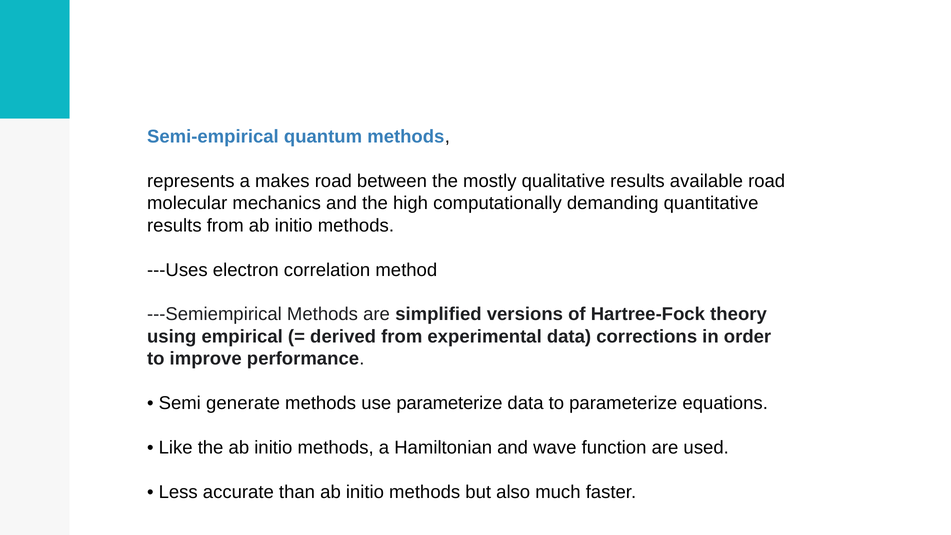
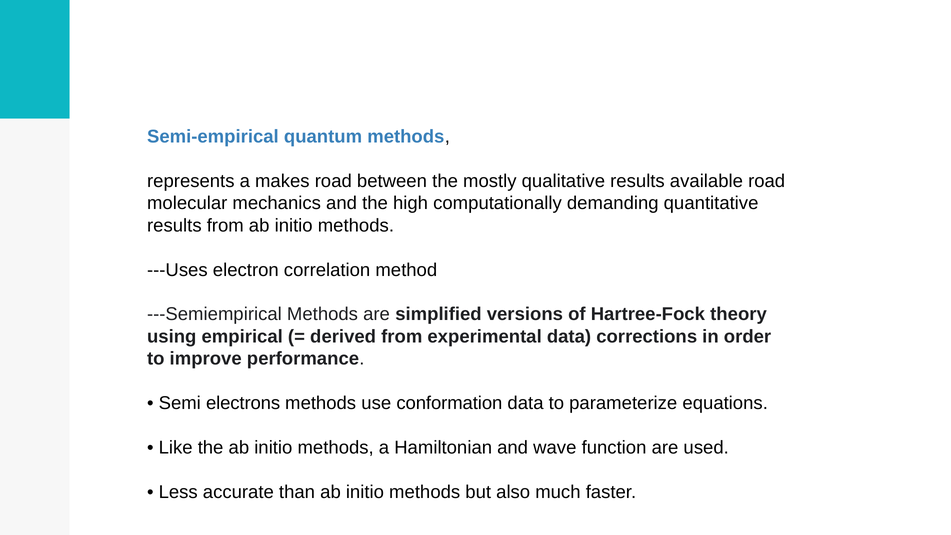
generate: generate -> electrons (243, 403)
use parameterize: parameterize -> conformation (449, 403)
